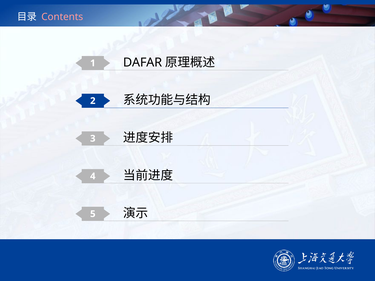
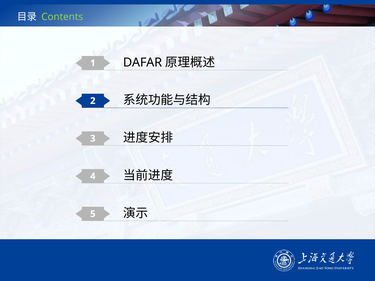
Contents colour: pink -> light green (62, 17)
